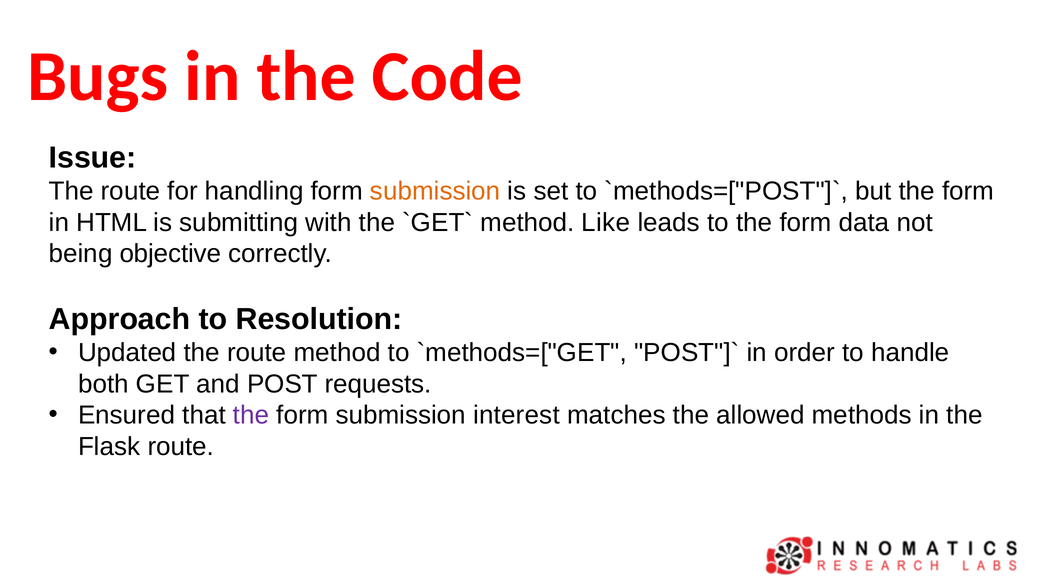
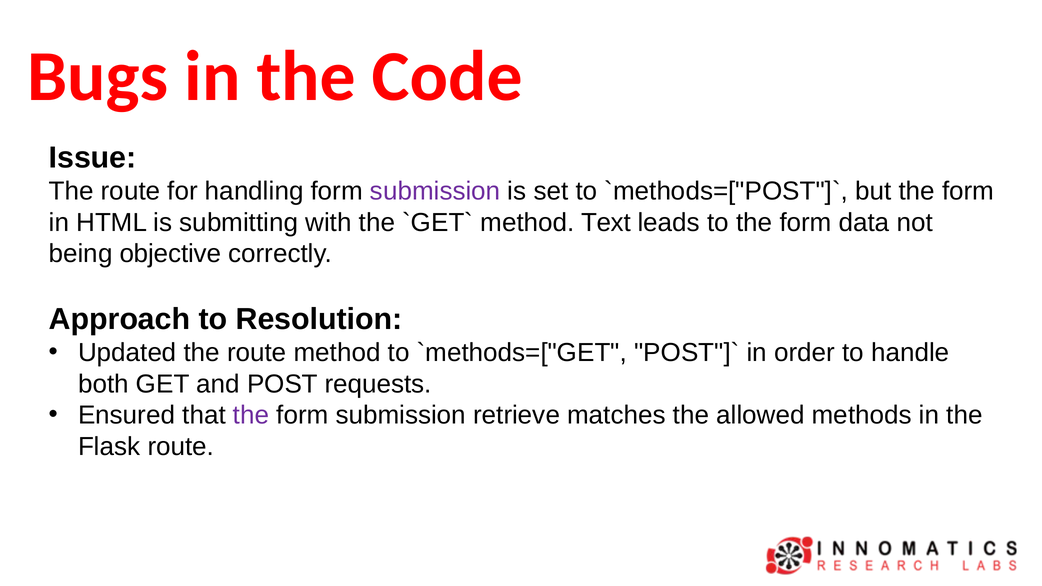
submission colour: orange -> purple (435, 191)
Like: Like -> Text (606, 223)
interest: interest -> retrieve (517, 415)
